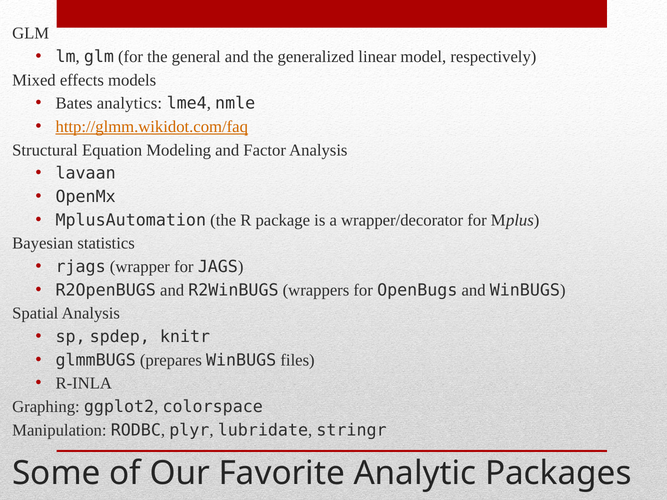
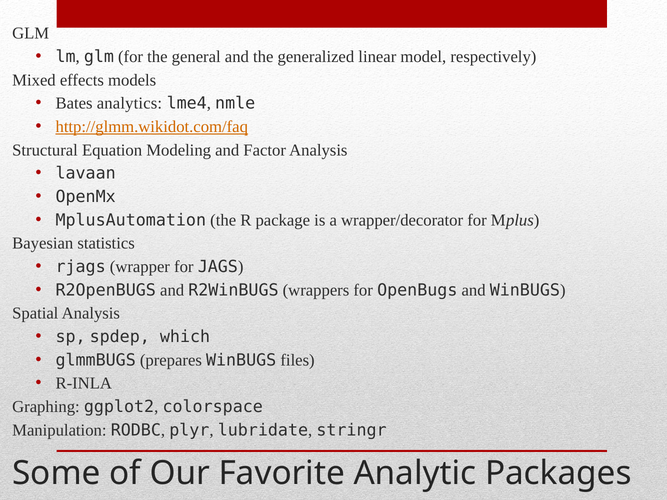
knitr: knitr -> which (185, 337)
